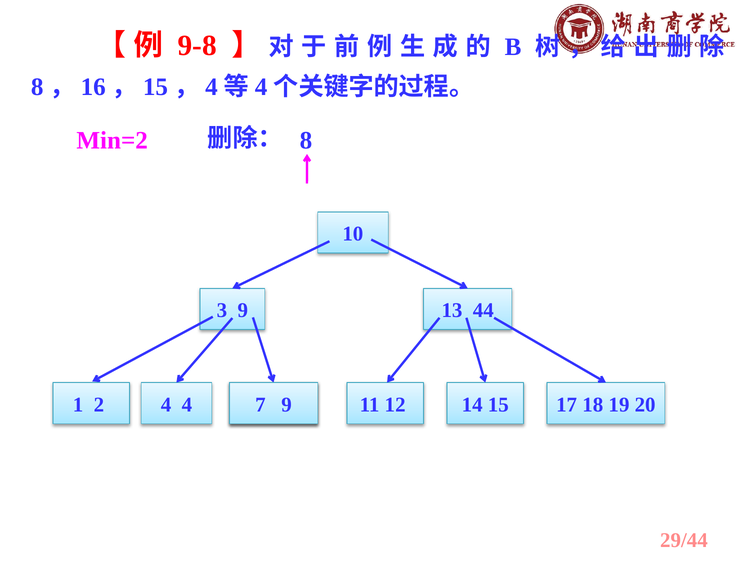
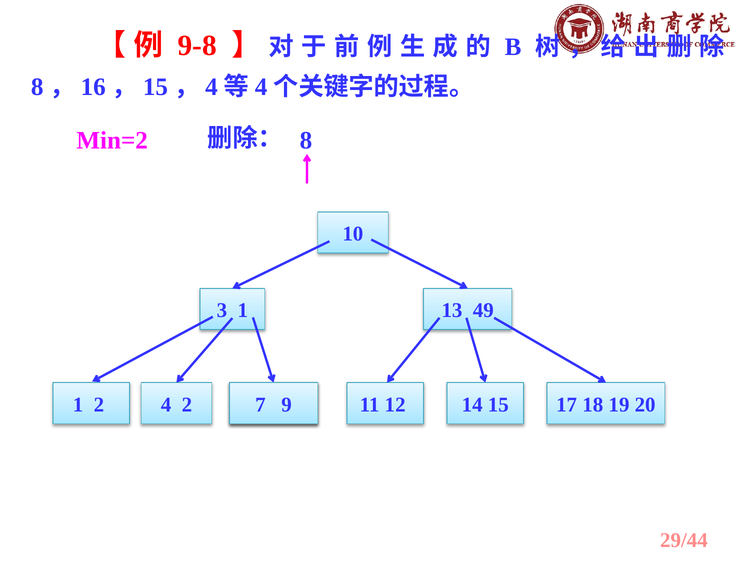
3 9: 9 -> 1 (243, 310)
44: 44 -> 49 (483, 310)
4 4: 4 -> 2 (187, 404)
